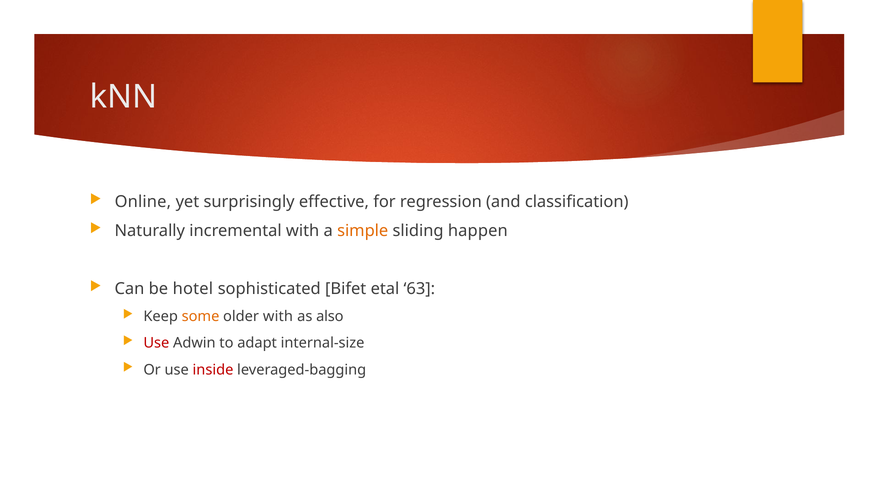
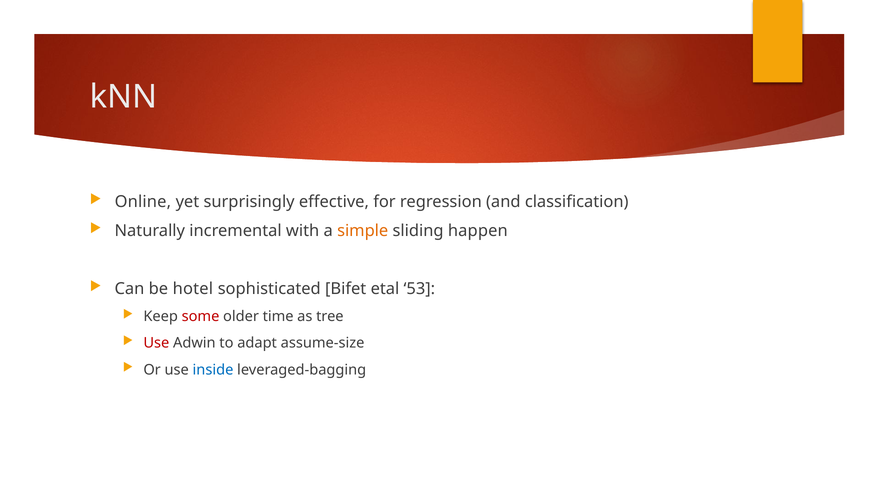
63: 63 -> 53 (419, 289)
some colour: orange -> red (201, 317)
older with: with -> time (278, 317)
also: also -> tree (330, 317)
internal-size: internal-size -> assume-size (323, 343)
inside colour: red -> blue (213, 370)
